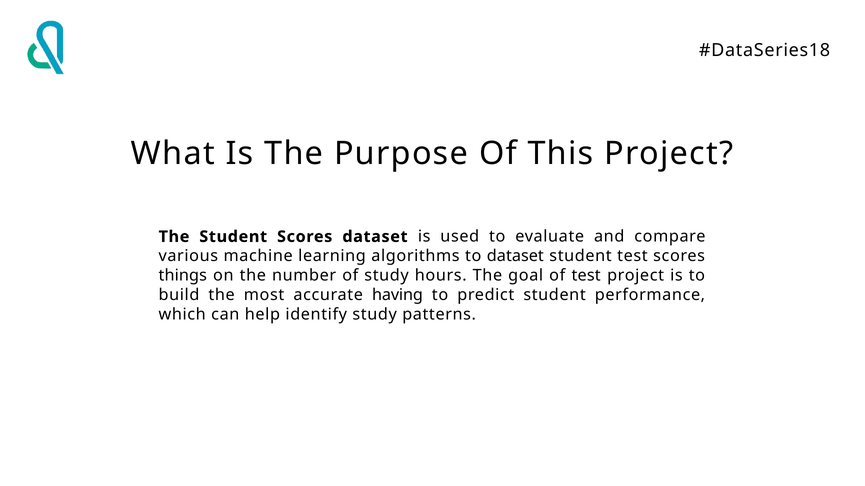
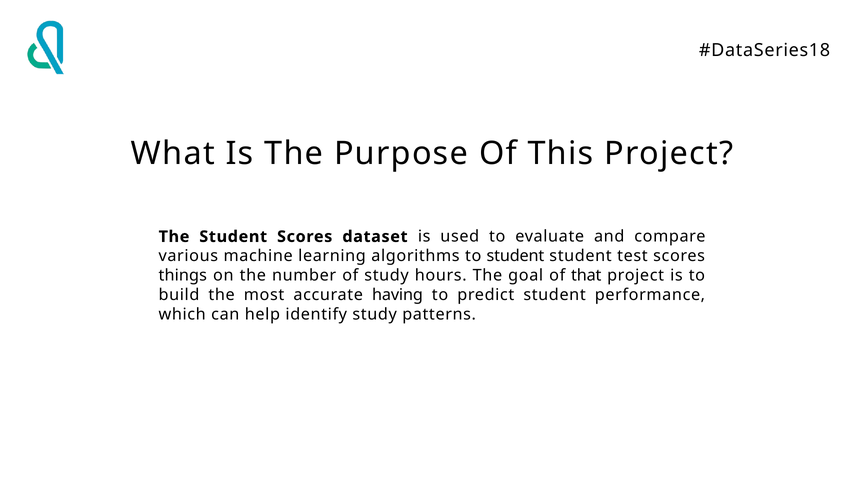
to dataset: dataset -> student (515, 256)
of test: test -> that (586, 276)
